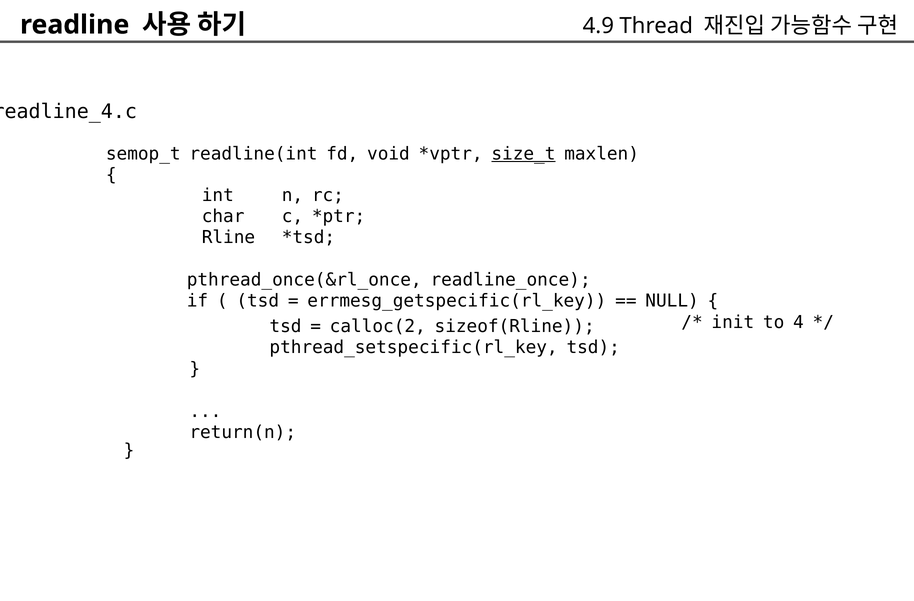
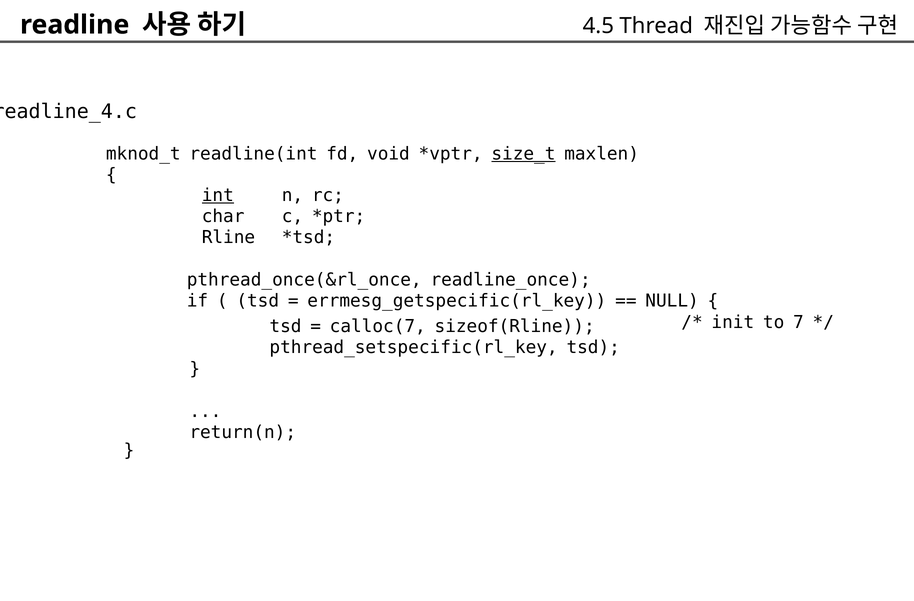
4.9: 4.9 -> 4.5 (598, 26)
semop_t: semop_t -> mknod_t (143, 154)
int underline: none -> present (218, 195)
4: 4 -> 7 (798, 322)
calloc(2: calloc(2 -> calloc(7 (378, 326)
